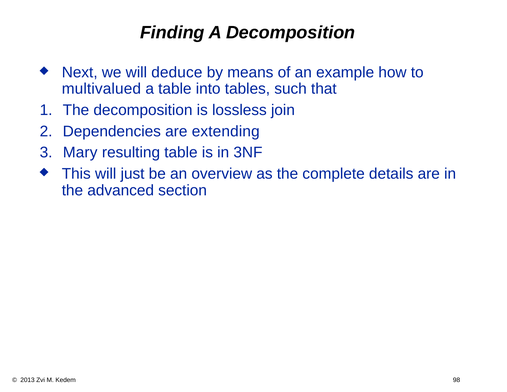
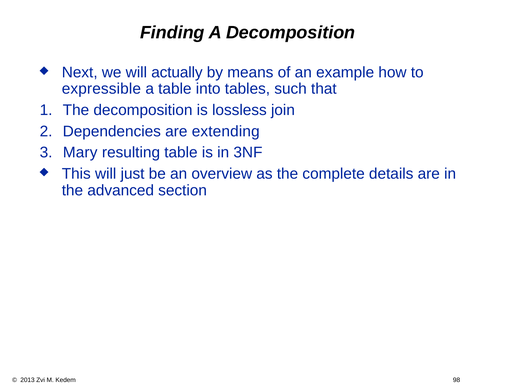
deduce: deduce -> actually (177, 72)
multivalued: multivalued -> expressible (101, 89)
